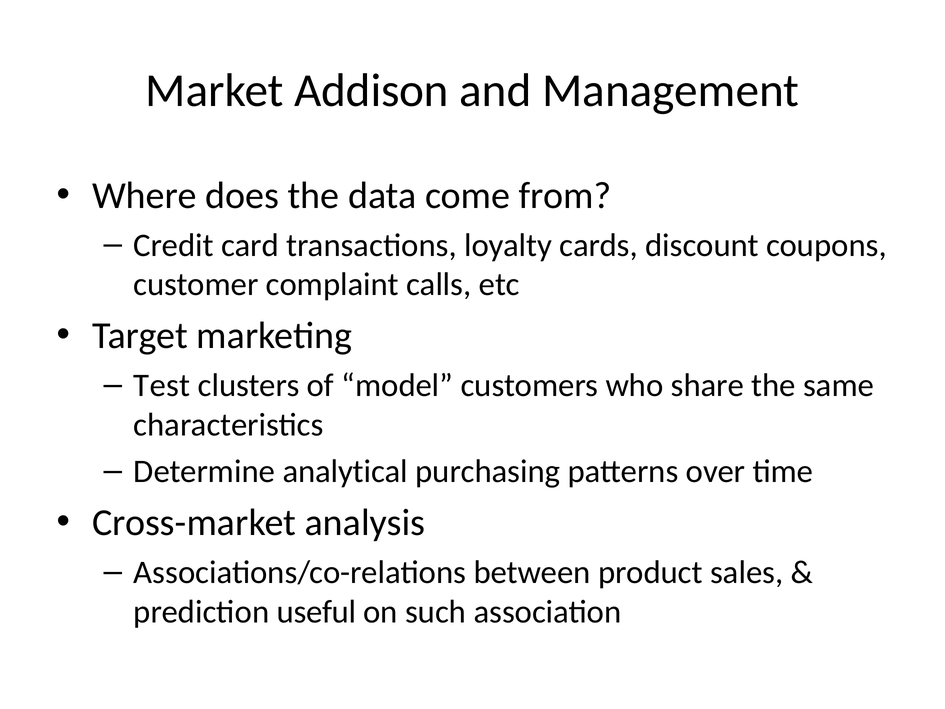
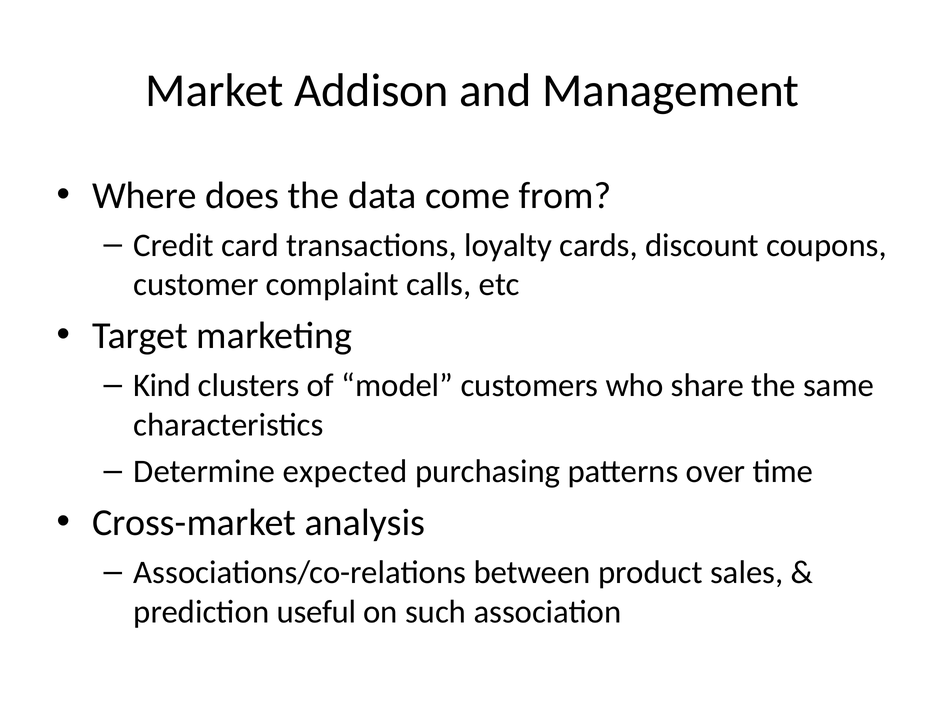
Test: Test -> Kind (162, 385)
analytical: analytical -> expected (345, 471)
